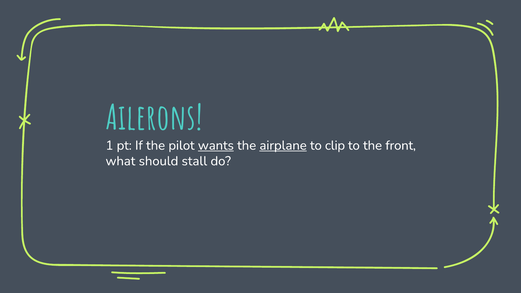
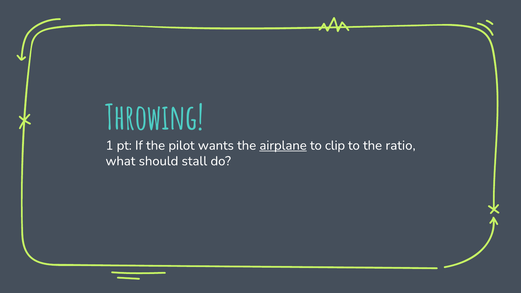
Ailerons: Ailerons -> Throwing (155, 118)
wants underline: present -> none (216, 145)
front: front -> ratio (401, 145)
